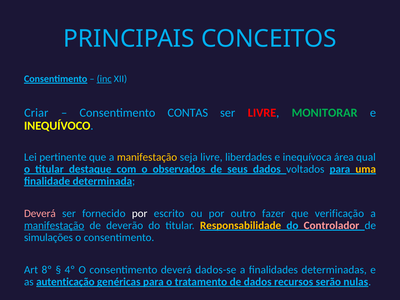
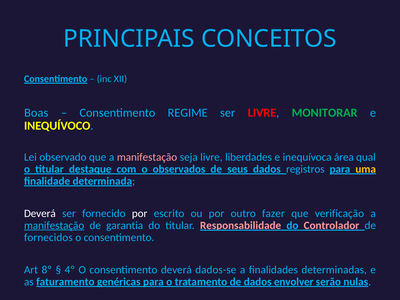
inc underline: present -> none (104, 79)
Criar: Criar -> Boas (36, 113)
CONTAS: CONTAS -> REGIME (188, 113)
pertinente: pertinente -> observado (63, 157)
manifestação colour: yellow -> pink (147, 157)
voltados: voltados -> registros (305, 169)
Deverá colour: pink -> white (40, 213)
deverão: deverão -> garantia (125, 225)
Responsabilidade colour: yellow -> pink (241, 225)
simulações: simulações -> fornecidos (48, 237)
autenticação: autenticação -> faturamento (65, 282)
recursos: recursos -> envolver (294, 282)
